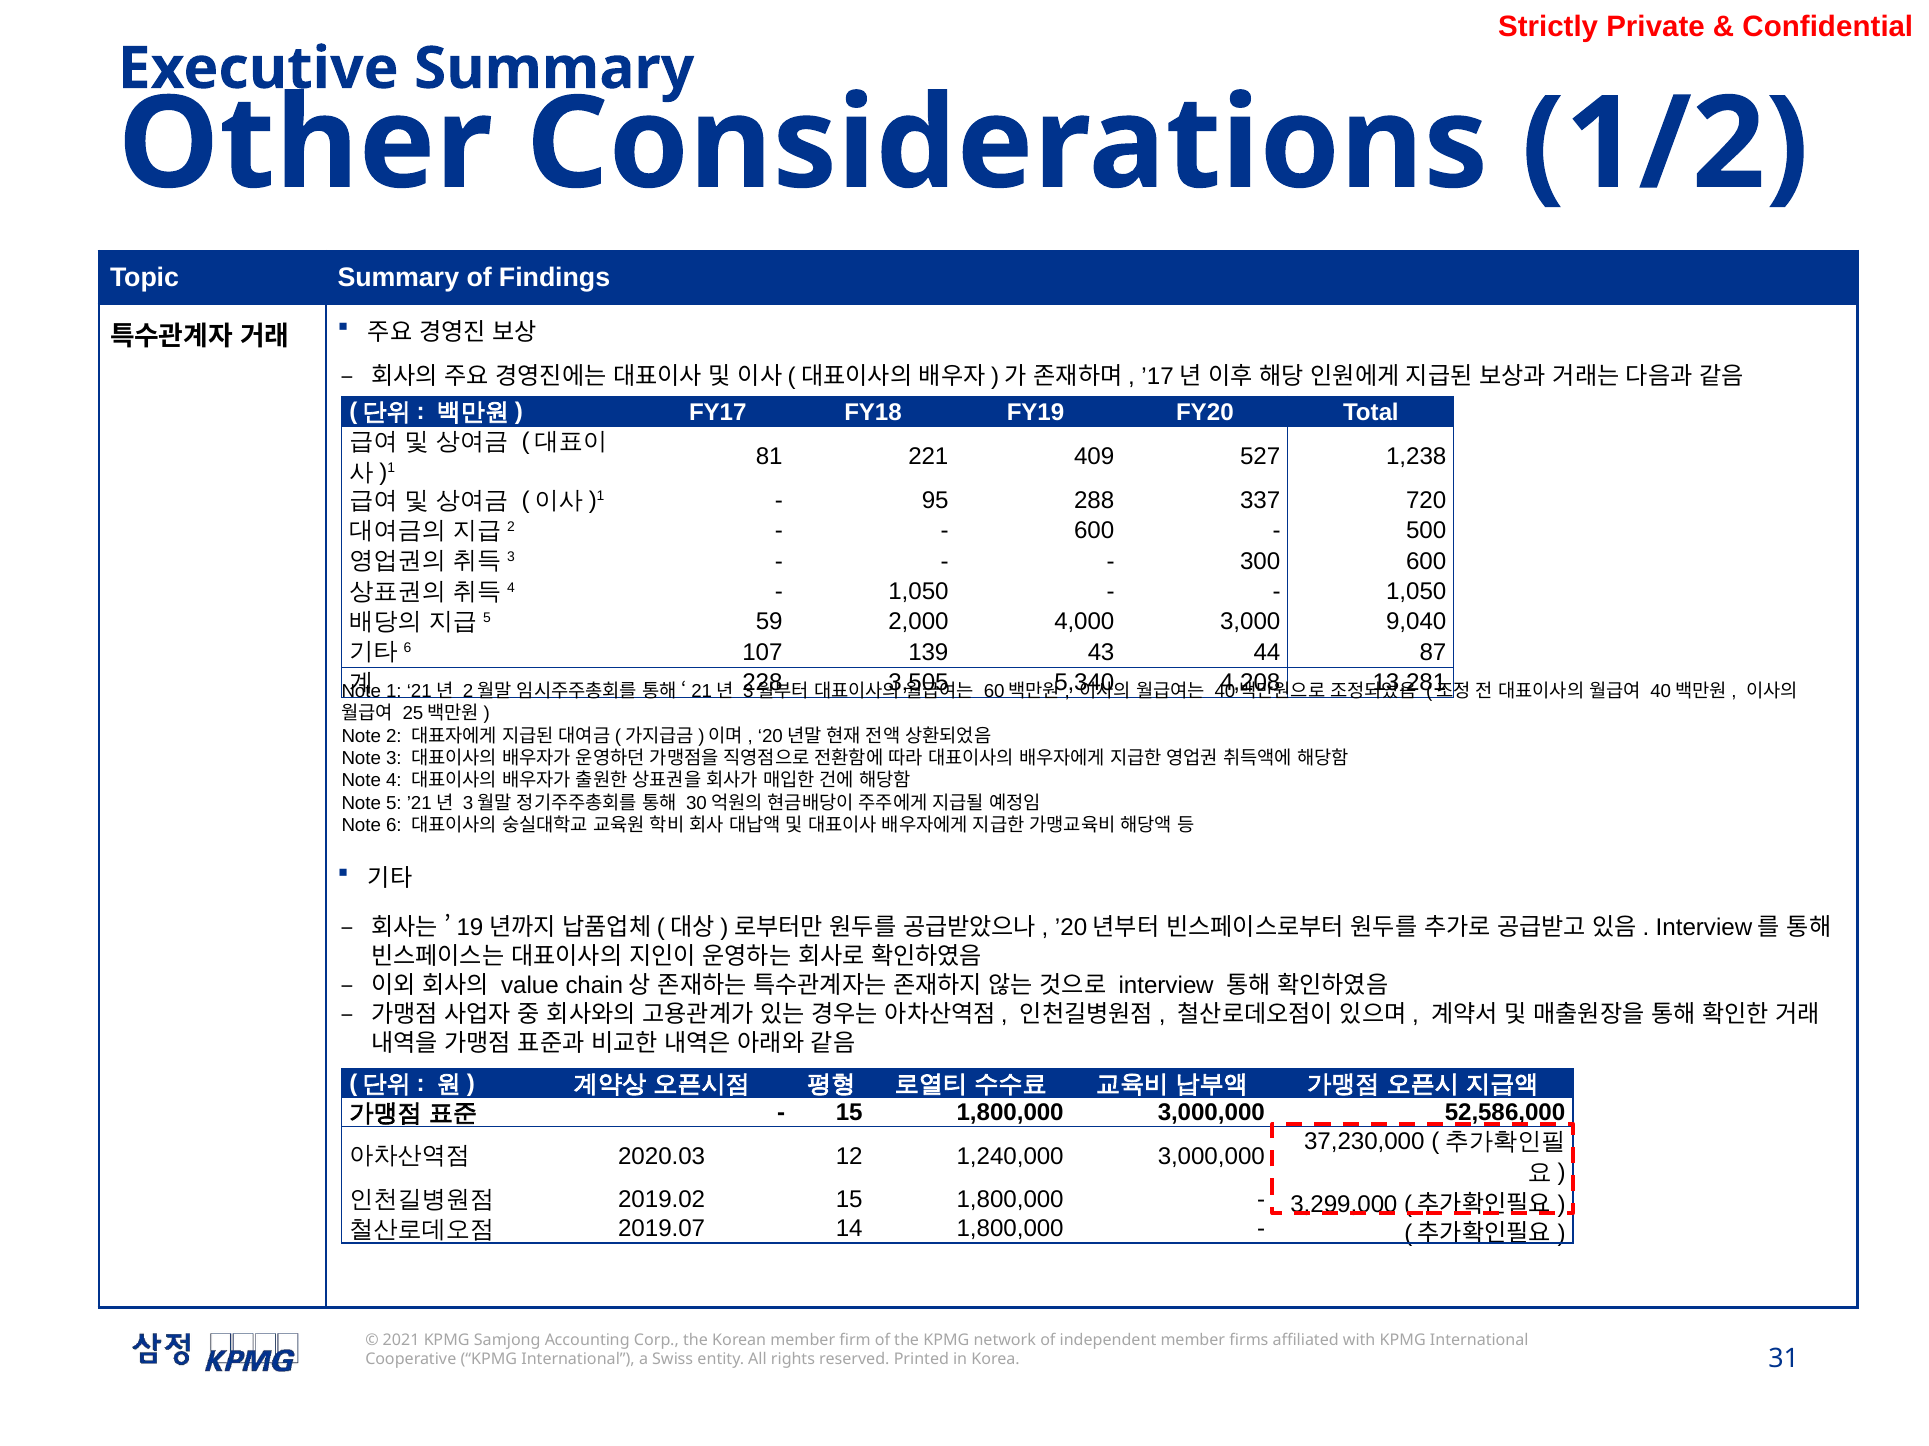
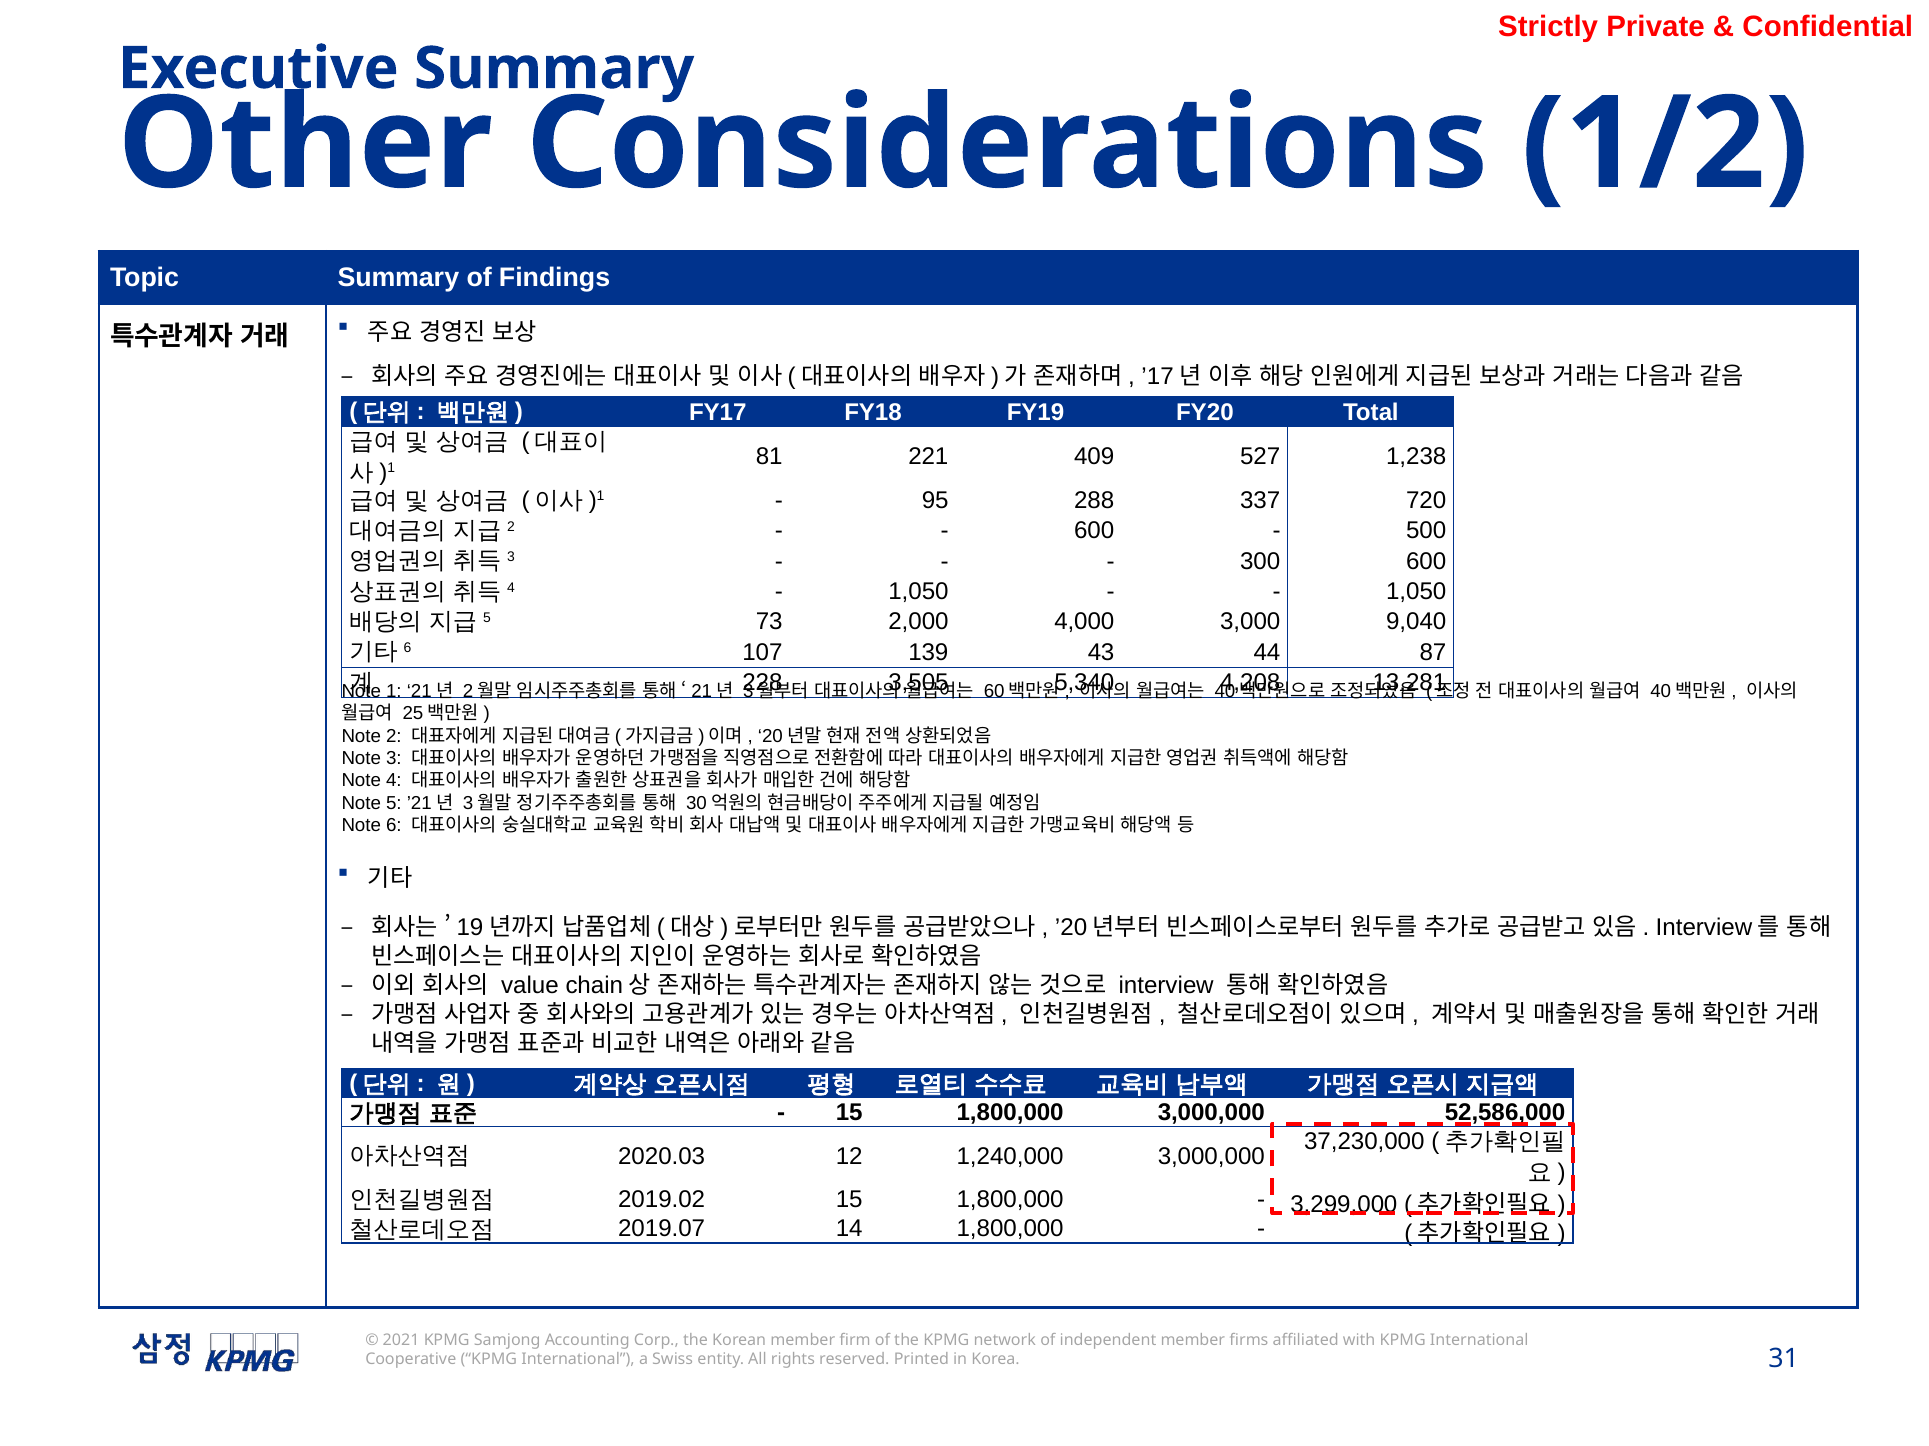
59: 59 -> 73 (769, 622)
